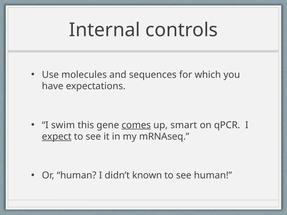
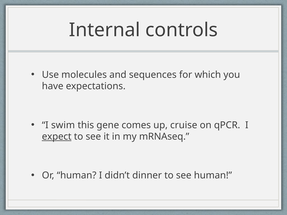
comes underline: present -> none (136, 125)
smart: smart -> cruise (184, 125)
known: known -> dinner (147, 176)
